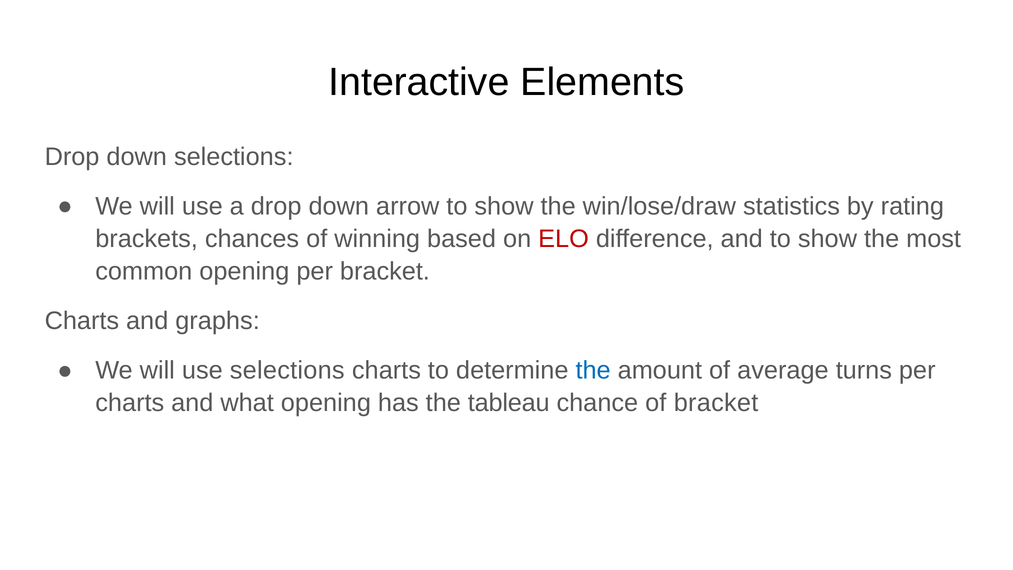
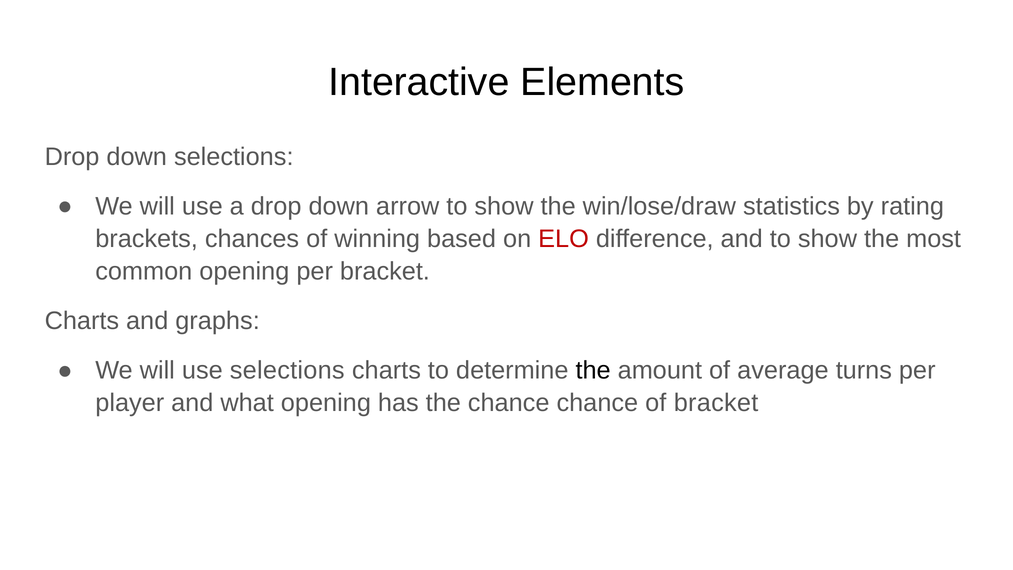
the colour: blue -> black (593, 370)
charts: charts -> player (130, 403)
the tableau: tableau -> chance (509, 403)
